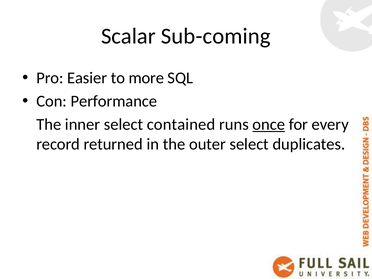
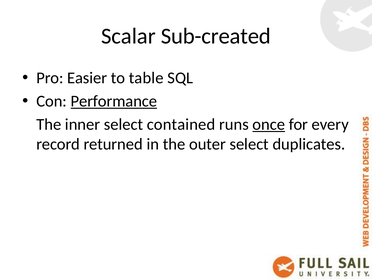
Sub-coming: Sub-coming -> Sub-created (216, 36)
more: more -> table (146, 78)
Performance underline: none -> present (114, 101)
